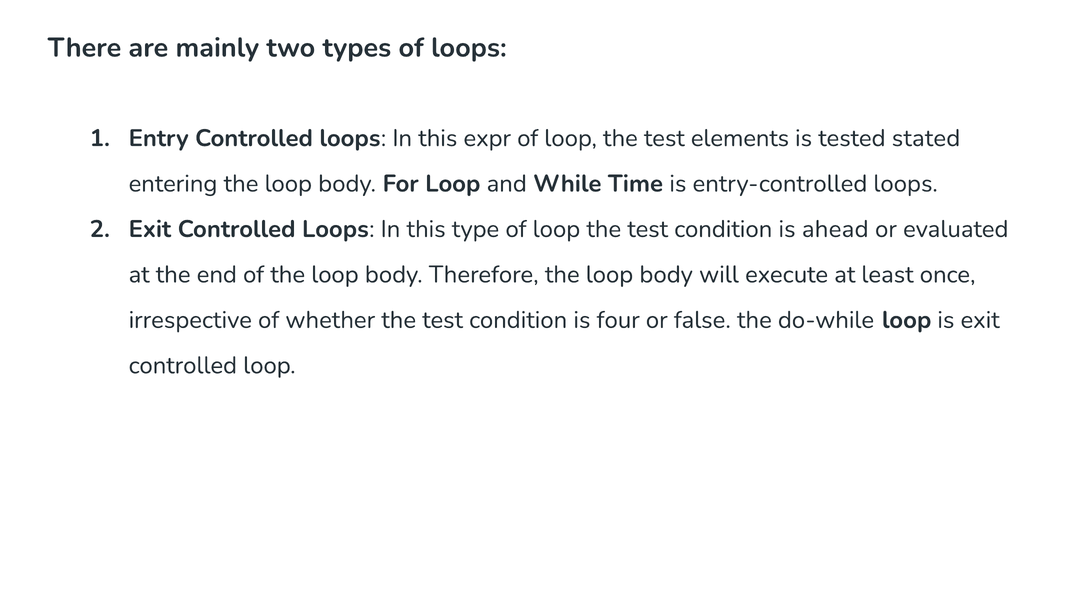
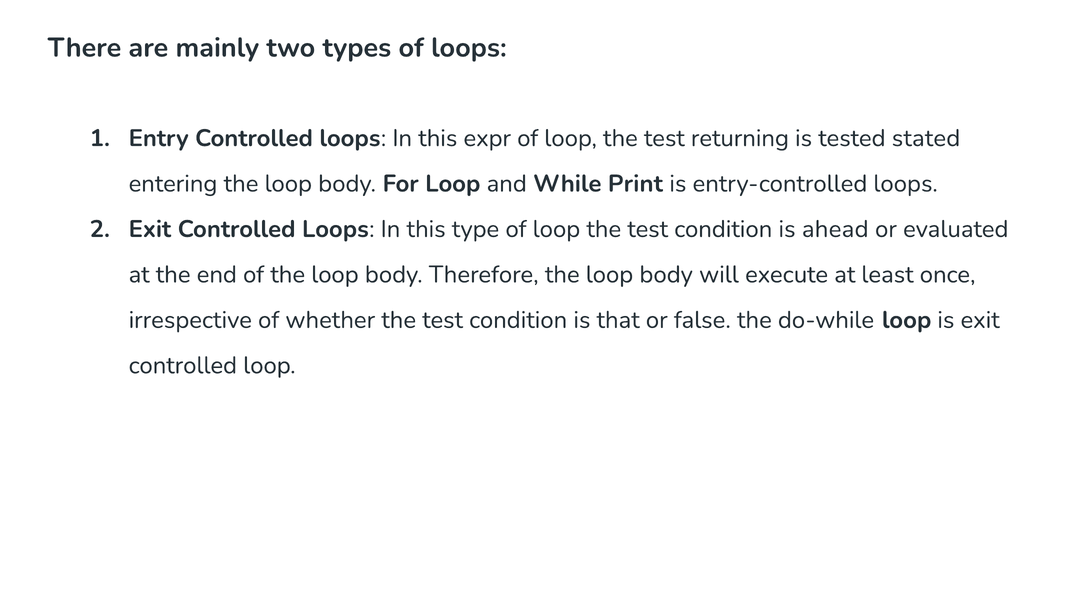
elements: elements -> returning (740, 138)
Time: Time -> Print (635, 183)
four: four -> that (618, 320)
